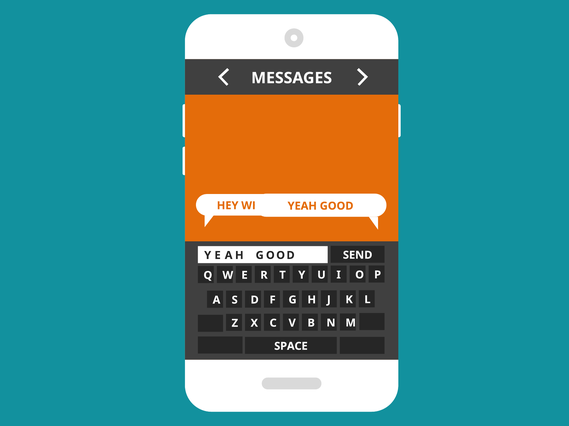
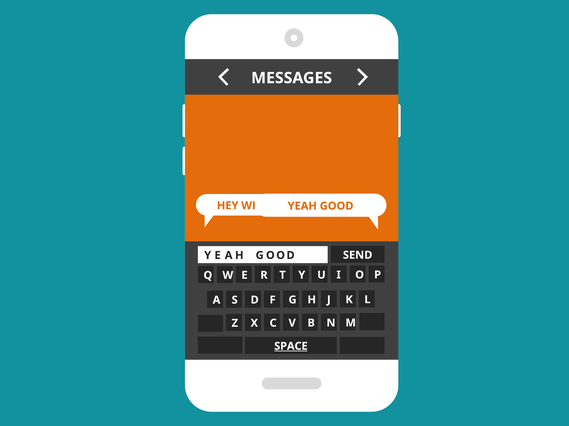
SPACE underline: none -> present (291, 347)
